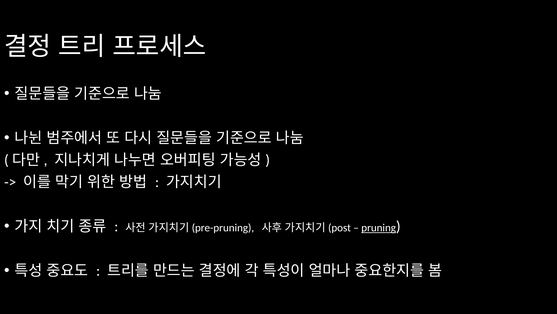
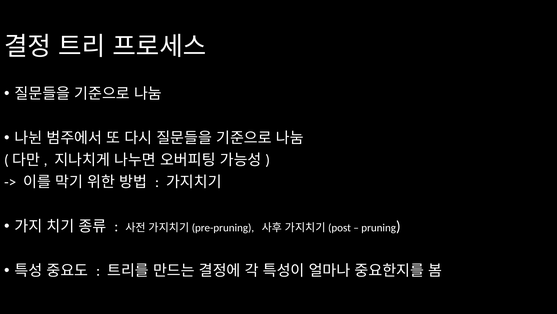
pruning underline: present -> none (379, 227)
